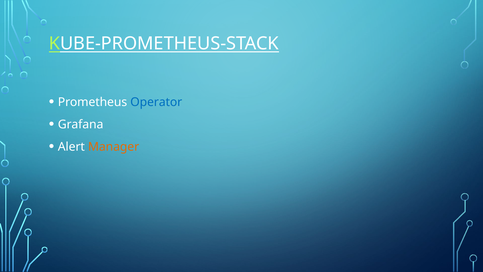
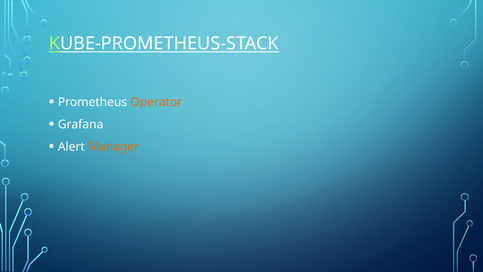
Operator colour: blue -> orange (156, 102)
